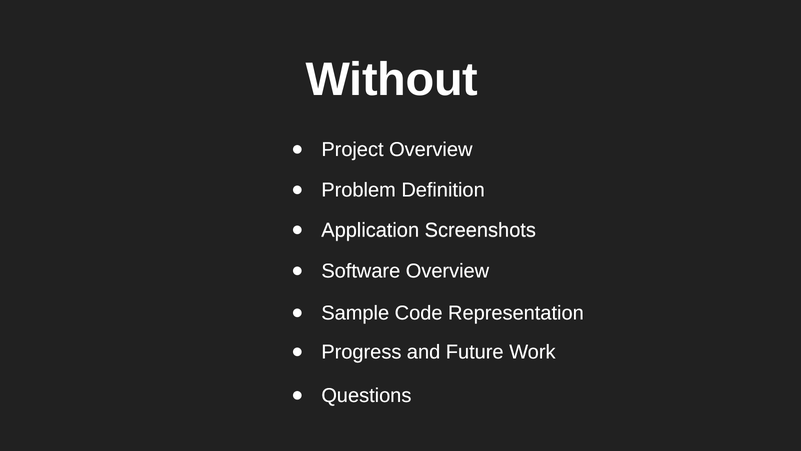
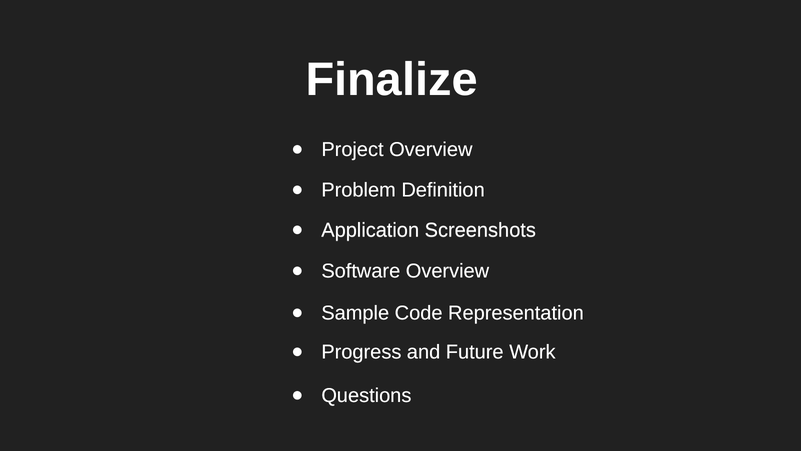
Without: Without -> Finalize (392, 79)
